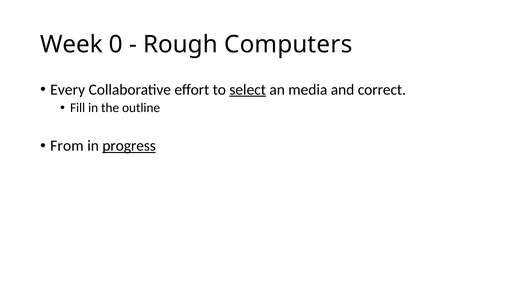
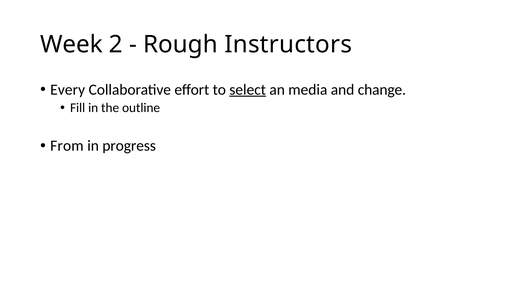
0: 0 -> 2 (116, 44)
Computers: Computers -> Instructors (288, 44)
correct: correct -> change (382, 89)
progress underline: present -> none (129, 146)
